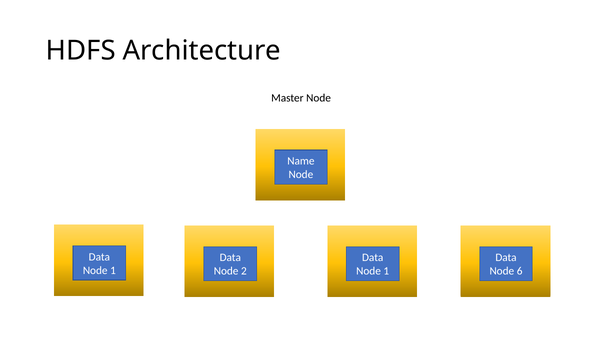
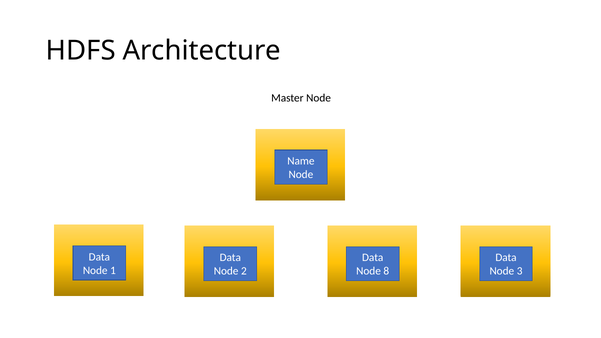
1: 1 -> 8 (386, 271)
6: 6 -> 3 (520, 271)
